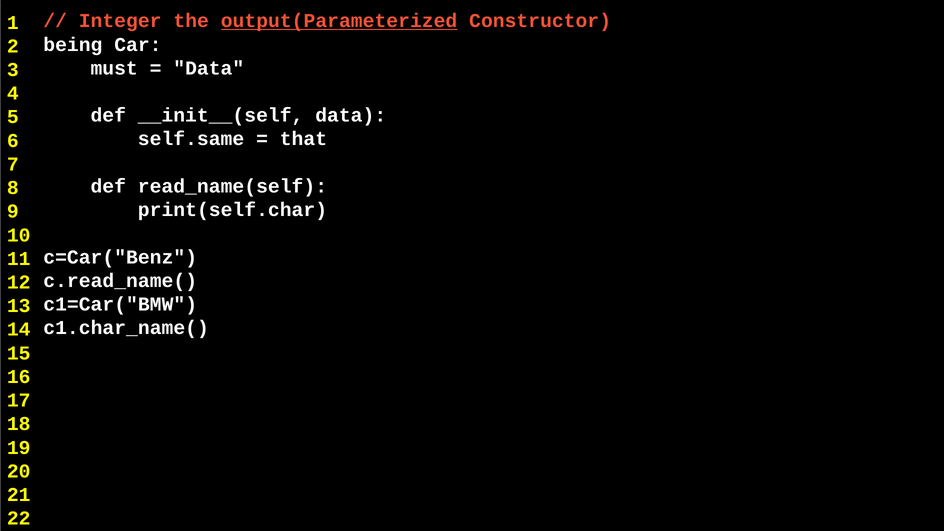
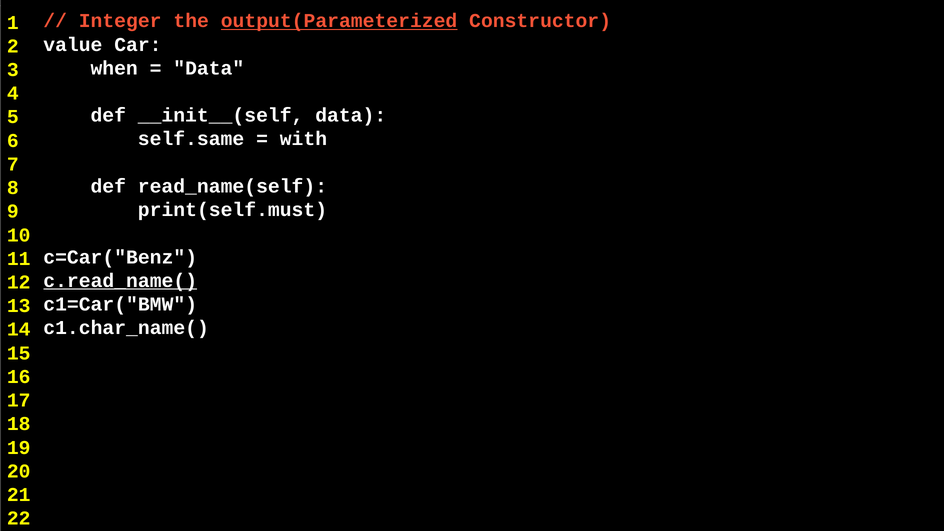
being: being -> value (73, 45)
must: must -> when (114, 68)
that: that -> with (303, 139)
print(self.char: print(self.char -> print(self.must (232, 210)
c.read_name( underline: none -> present (120, 281)
